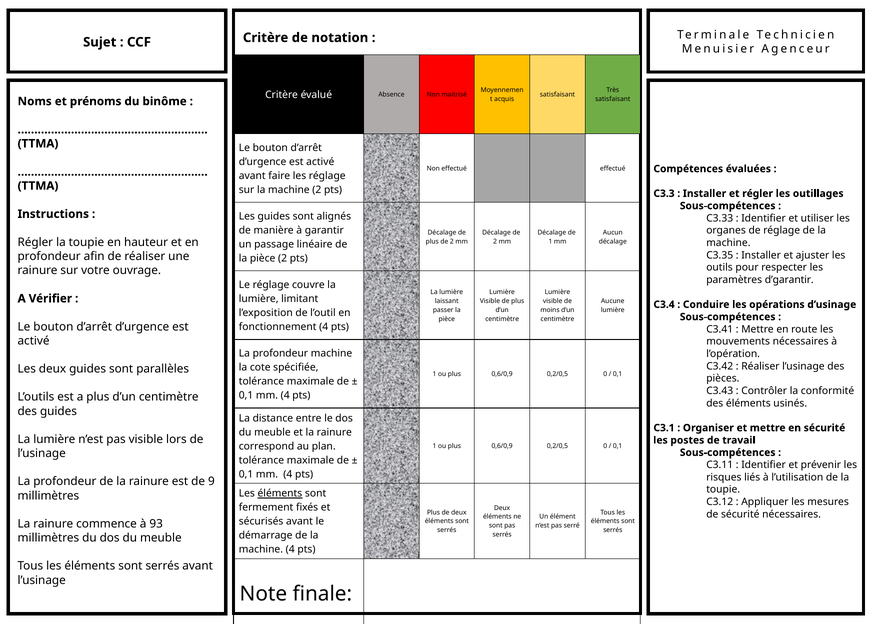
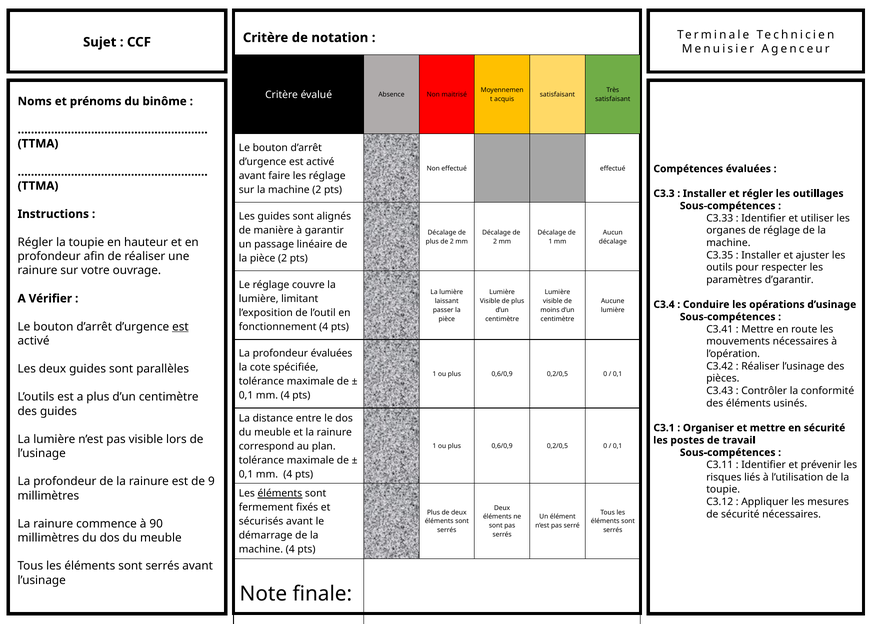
est underline: none -> present (180, 327)
profondeur machine: machine -> évaluées (332, 353)
93: 93 -> 90 (156, 524)
